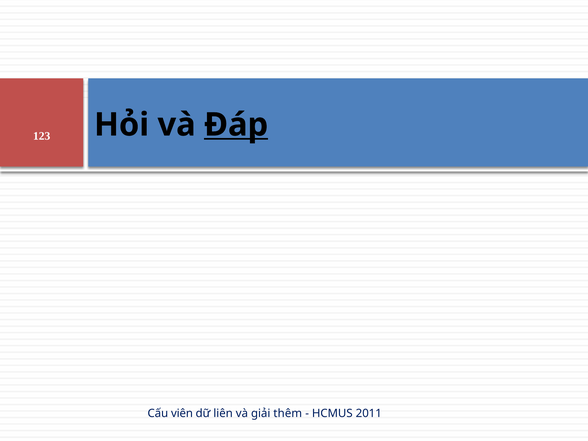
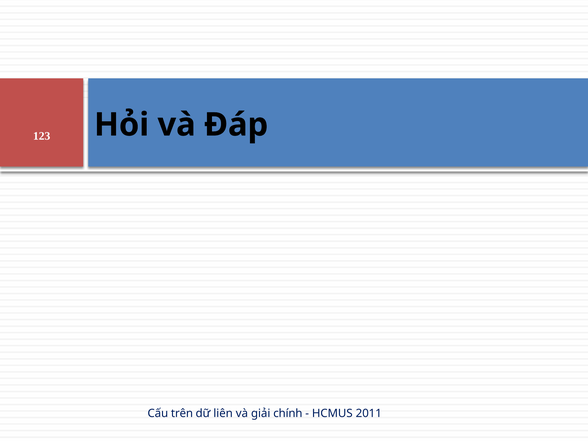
Đáp underline: present -> none (236, 125)
viên: viên -> trên (182, 413)
thêm: thêm -> chính (288, 413)
